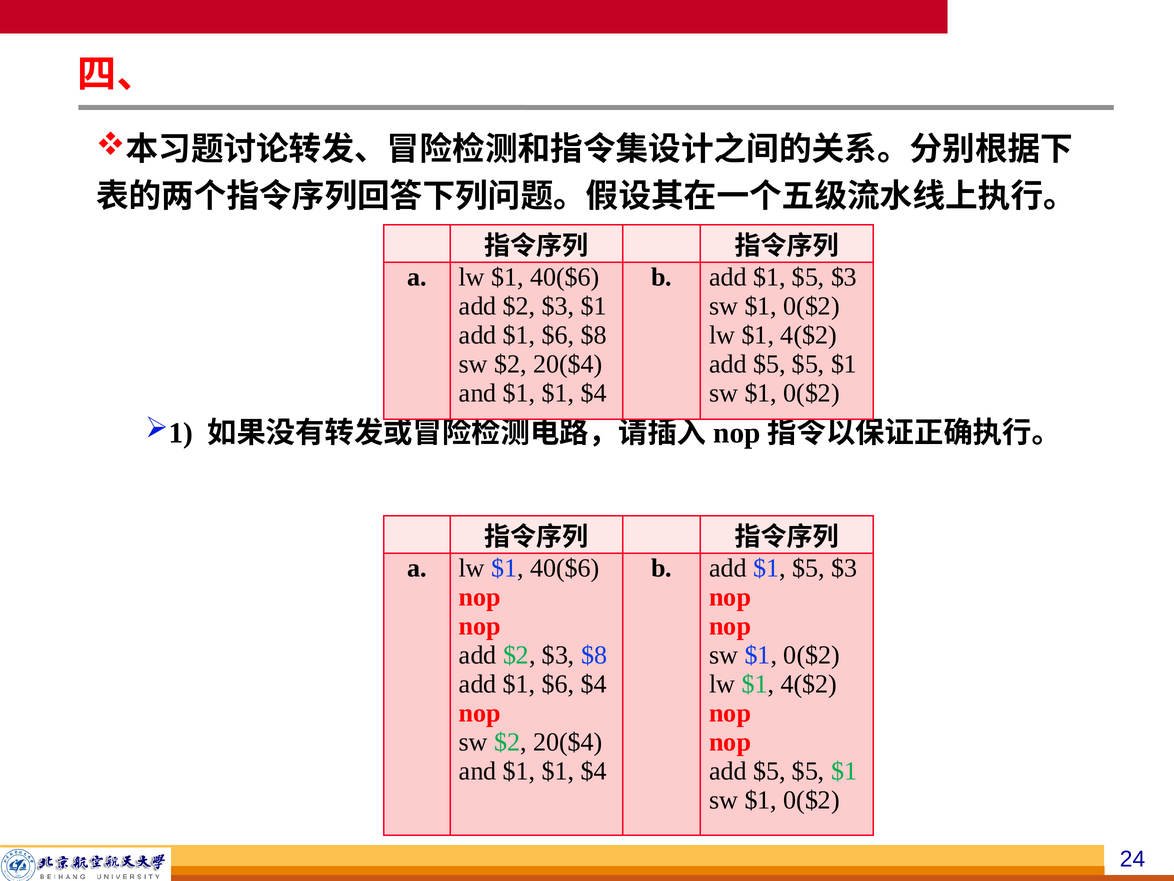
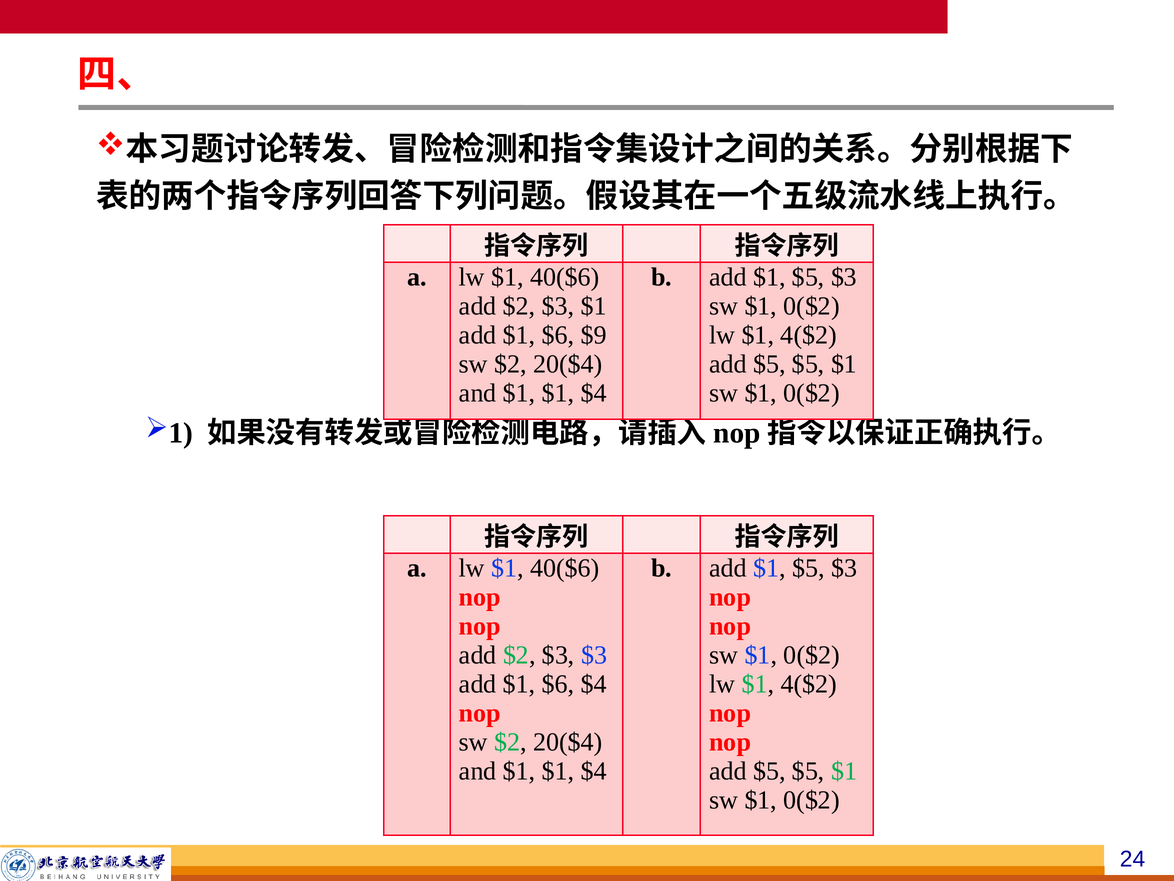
$6 $8: $8 -> $9 (594, 335)
$3 $8: $8 -> $3 (594, 655)
